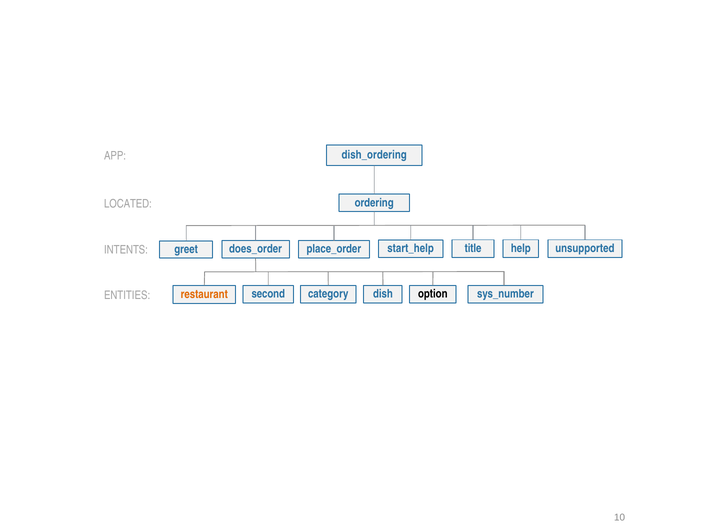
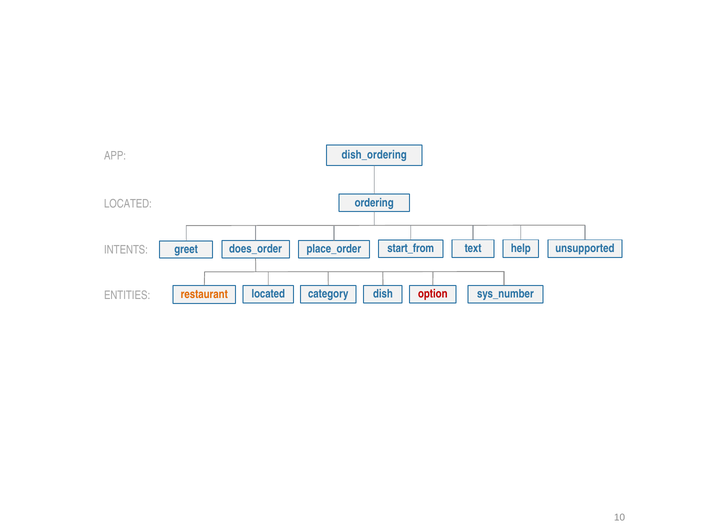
start_help: start_help -> start_from (411, 248)
title: title -> text (473, 248)
second: second -> located (268, 294)
option colour: black -> red (433, 294)
